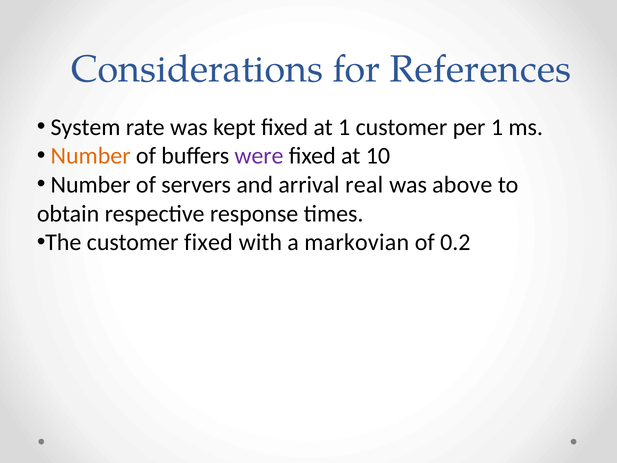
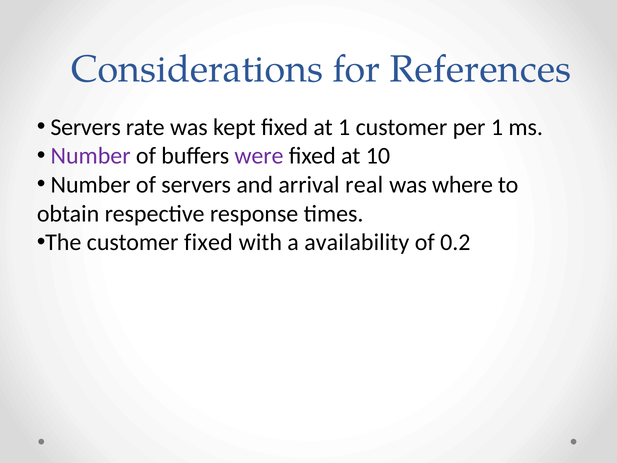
System: System -> Servers (86, 127)
Number colour: orange -> purple (91, 156)
above: above -> where (462, 185)
markovian: markovian -> availability (357, 242)
